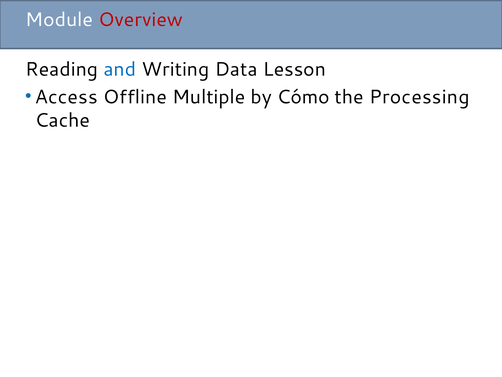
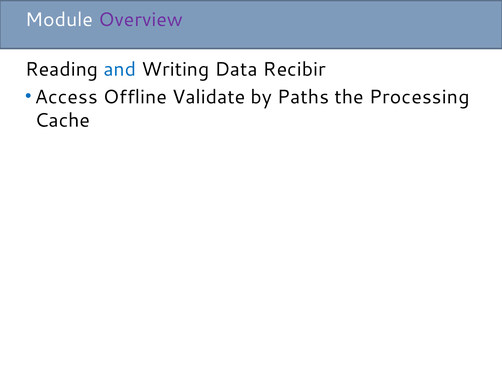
Overview colour: red -> purple (141, 20)
Lesson: Lesson -> Recibir (294, 69)
Multiple: Multiple -> Validate (209, 97)
Cómo: Cómo -> Paths (303, 97)
